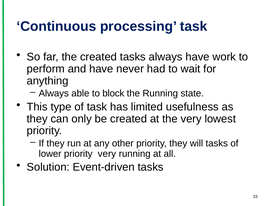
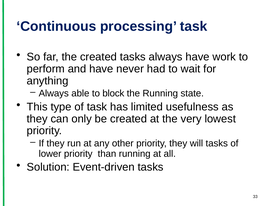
priority very: very -> than (107, 153)
